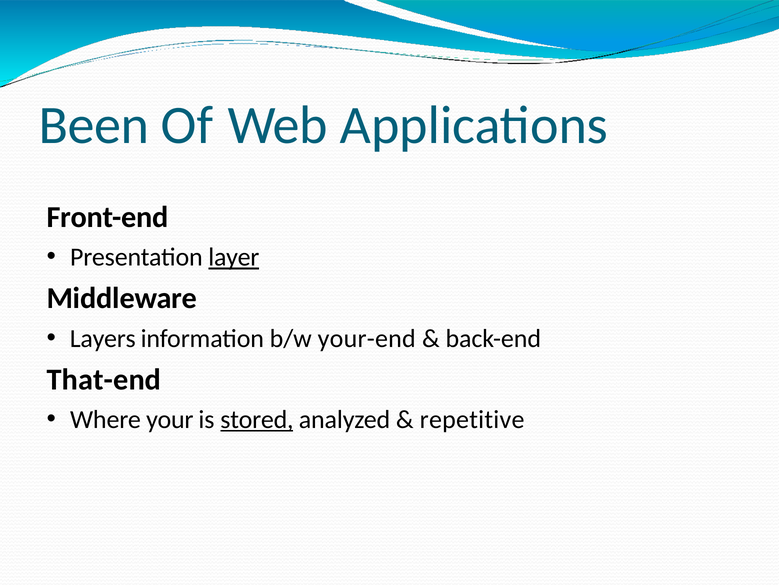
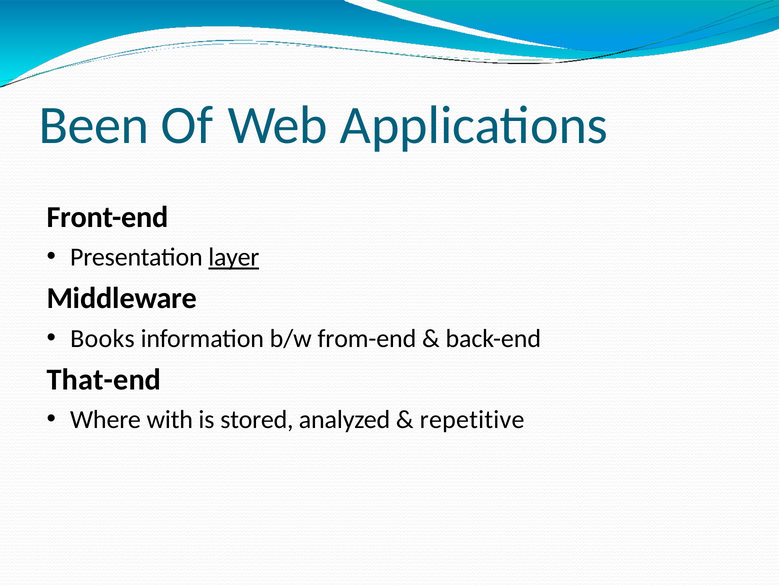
Layers: Layers -> Books (102, 338)
your-end: your-end -> from-end (367, 338)
your: your -> with (170, 419)
stored underline: present -> none (257, 419)
